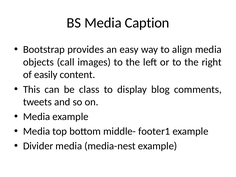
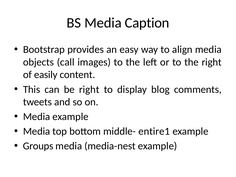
be class: class -> right (89, 89)
footer1: footer1 -> entire1 (154, 131)
Divider: Divider -> Groups (38, 146)
